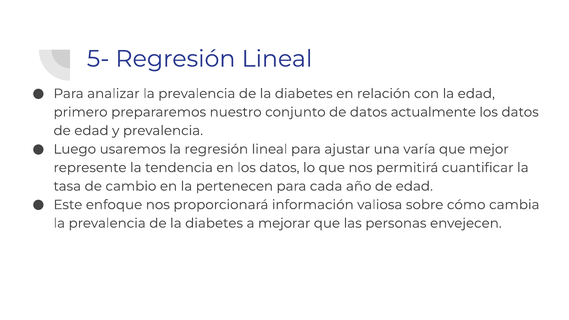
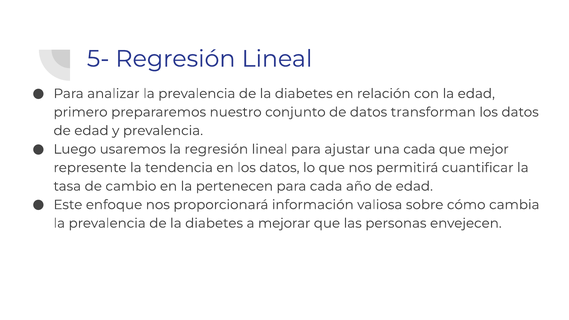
actualmente: actualmente -> transforman (433, 112)
una varía: varía -> cada (419, 149)
